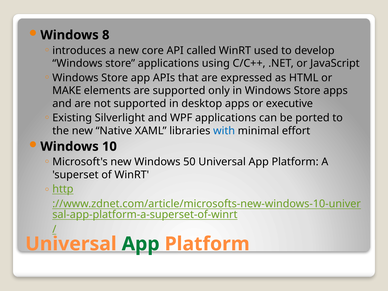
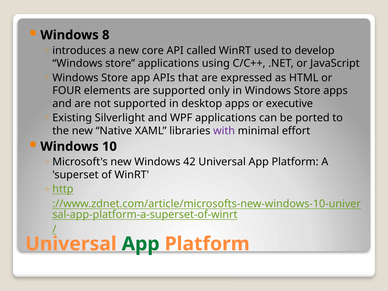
MAKE: MAKE -> FOUR (67, 91)
with colour: blue -> purple (224, 131)
50: 50 -> 42 (189, 162)
